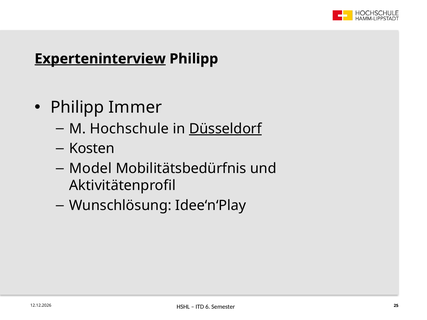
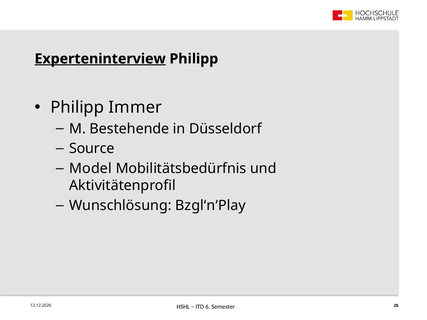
Hochschule: Hochschule -> Bestehende (129, 129)
Düsseldorf underline: present -> none (225, 129)
Kosten: Kosten -> Source (92, 149)
Idee‘n‘Play: Idee‘n‘Play -> Bzgl‘n‘Play (211, 206)
